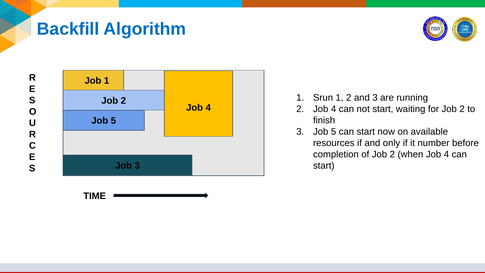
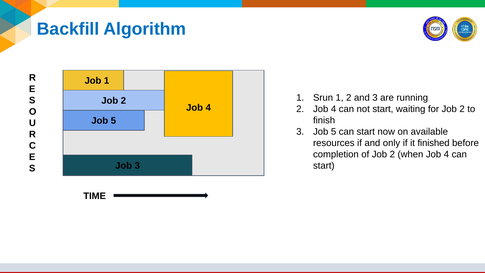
number: number -> finished (434, 143)
